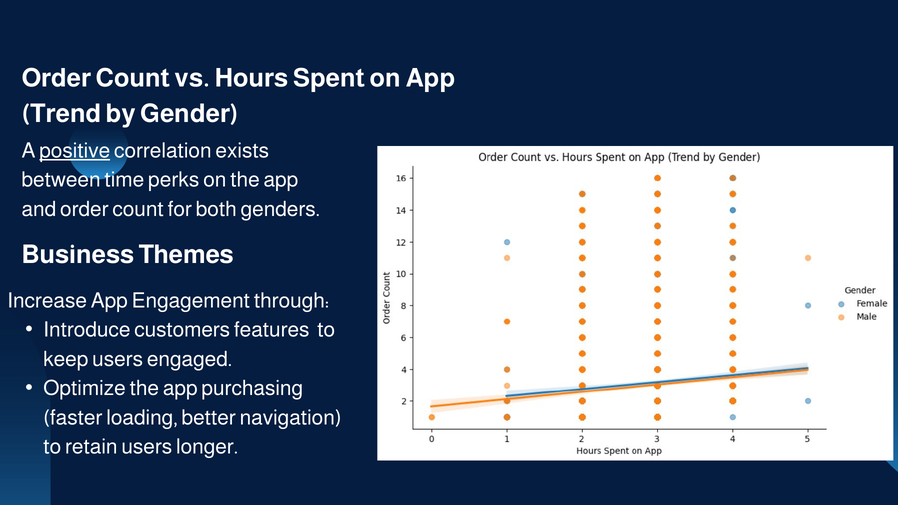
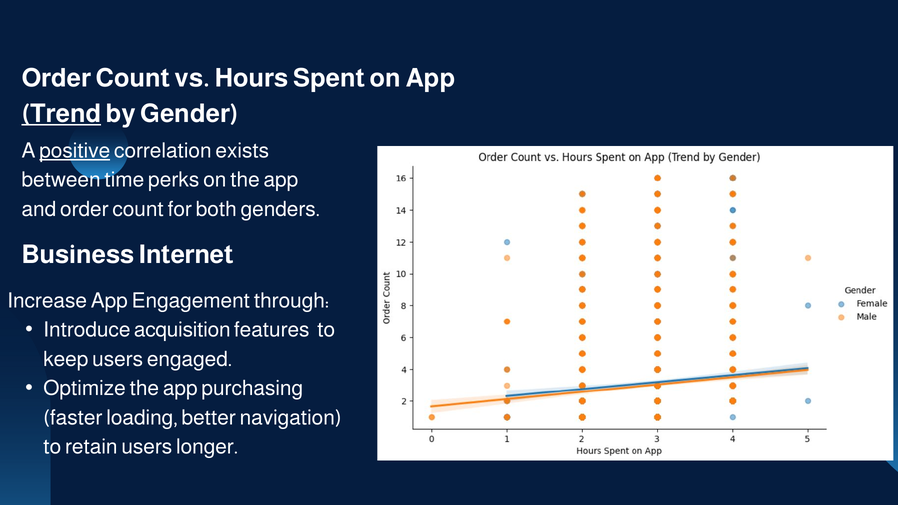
Trend underline: none -> present (61, 114)
Themes: Themes -> Internet (186, 255)
customers: customers -> acquisition (182, 330)
